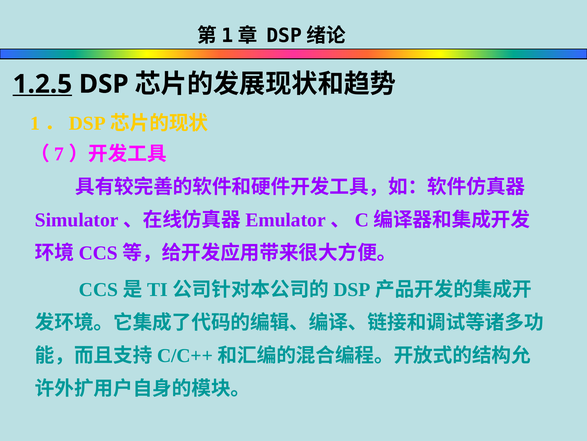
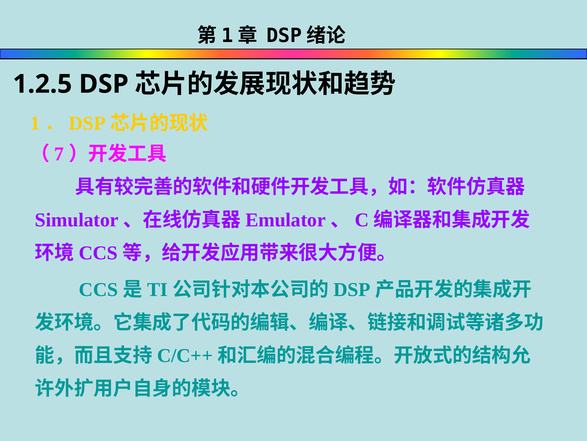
1.2.5 underline: present -> none (42, 84)
